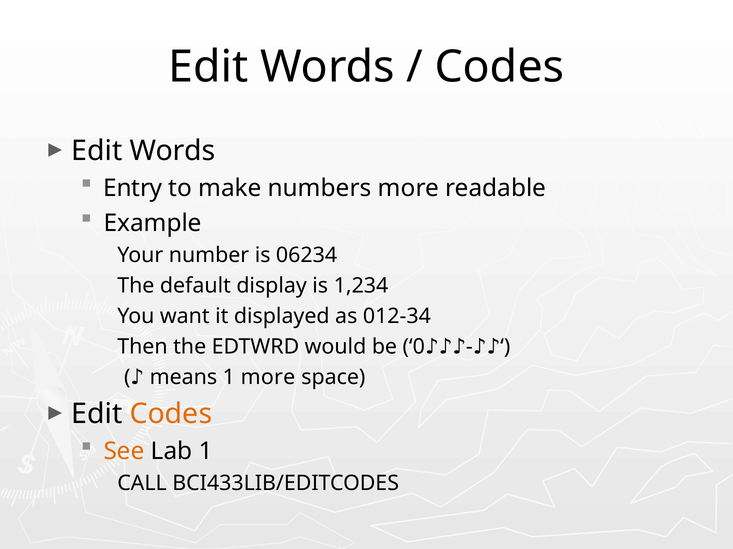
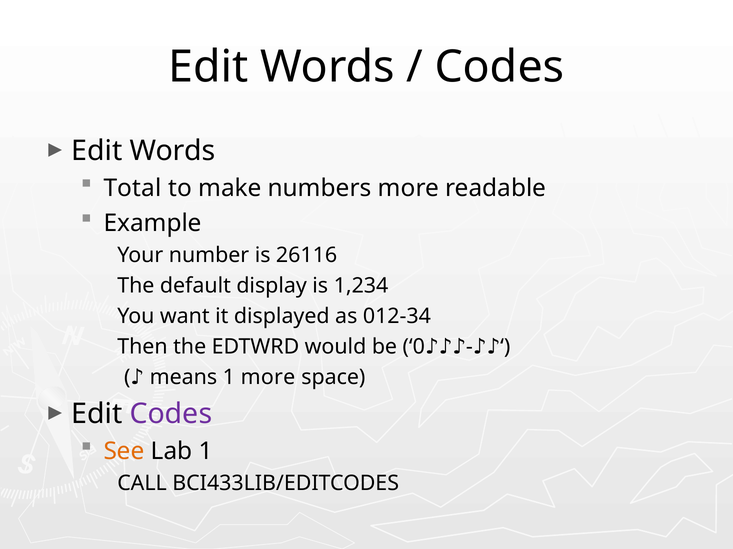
Entry: Entry -> Total (133, 188)
06234: 06234 -> 26116 (307, 255)
Codes colour: orange -> purple (171, 415)
